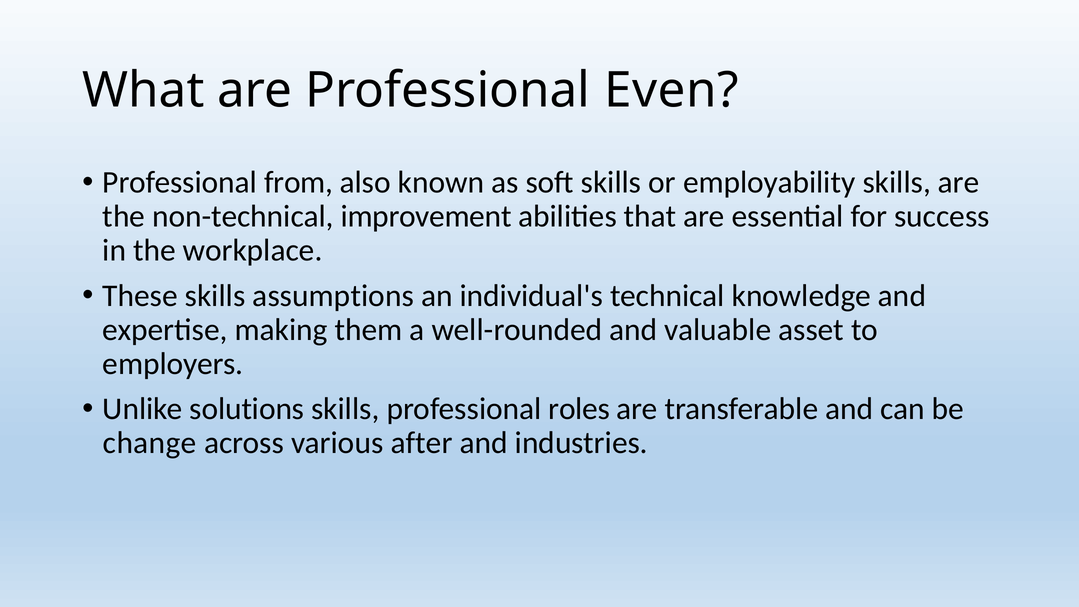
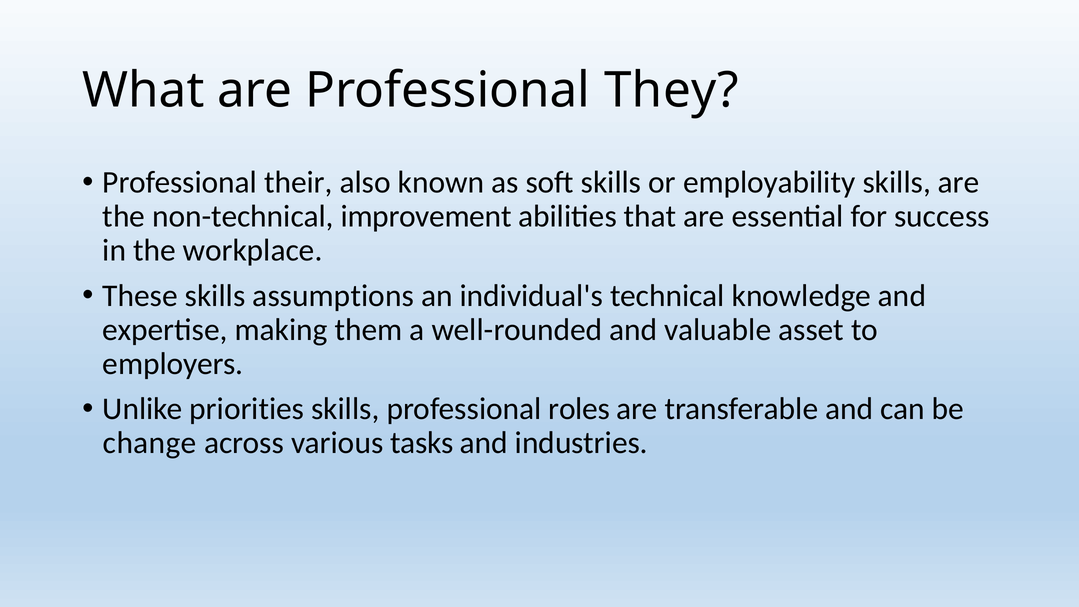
Even: Even -> They (671, 91)
from: from -> their (298, 182)
solutions: solutions -> priorities (247, 409)
after: after -> tasks (422, 443)
